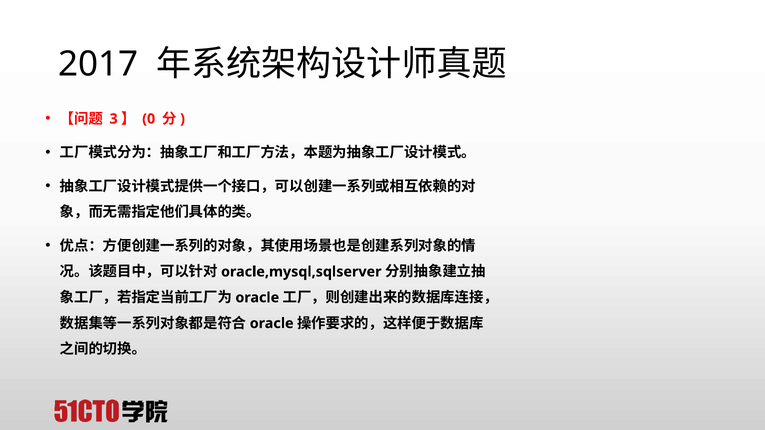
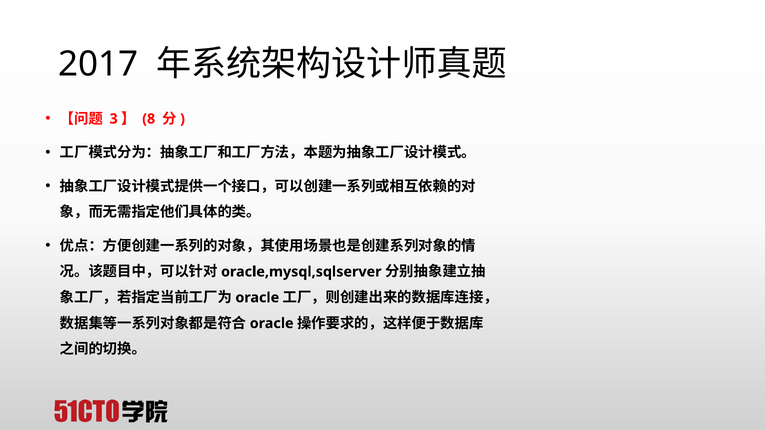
0: 0 -> 8 (149, 119)
